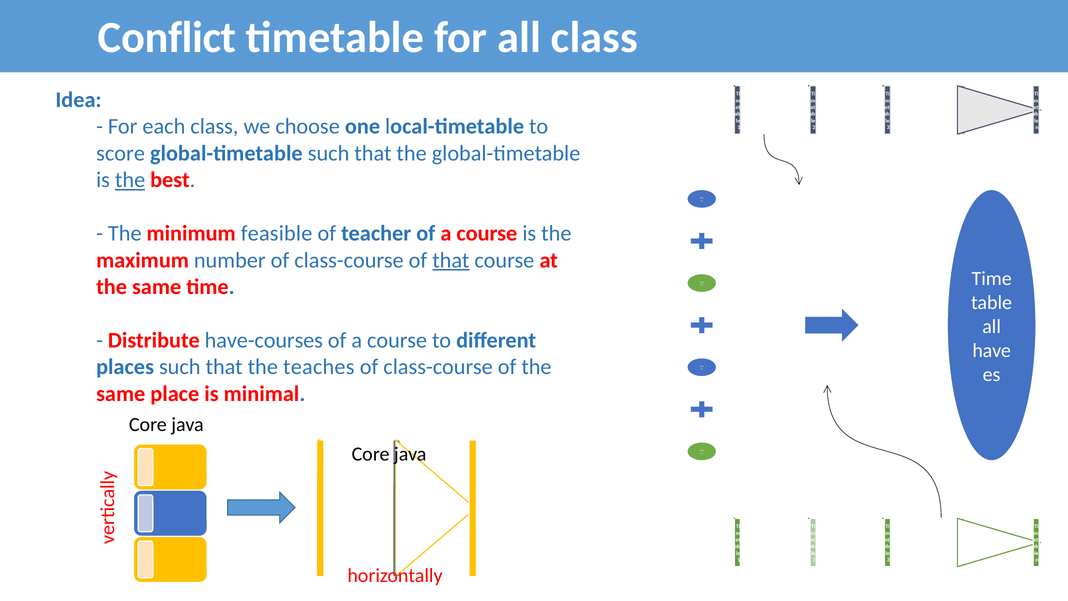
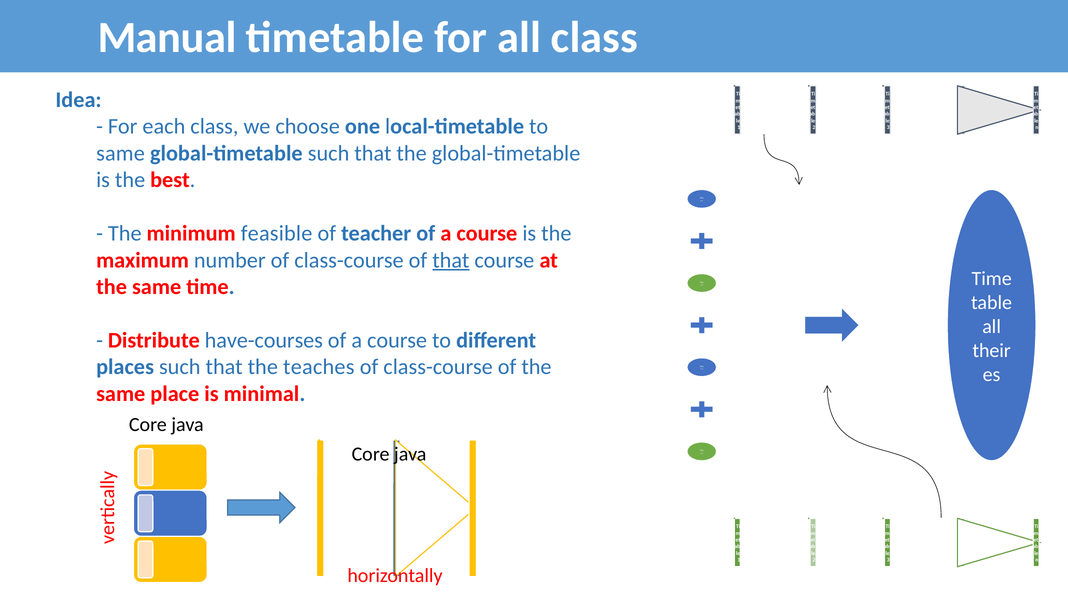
Conflict: Conflict -> Manual (167, 38)
score: score -> same (120, 153)
the underline: present -> none (130, 180)
have: have -> their (992, 350)
